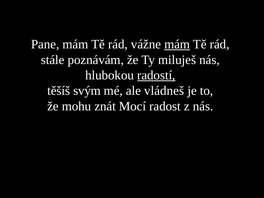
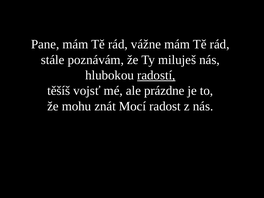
mám underline: present -> none (177, 44)
svým: svým -> vojsť (87, 91)
vládneš: vládneš -> prázdne (164, 91)
